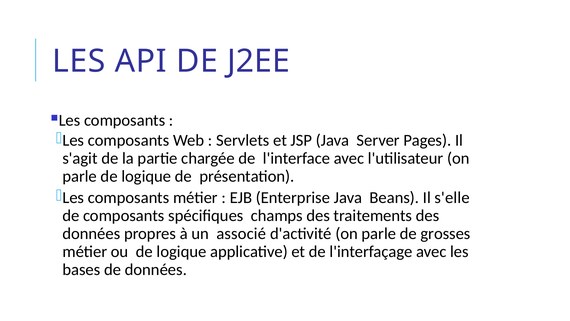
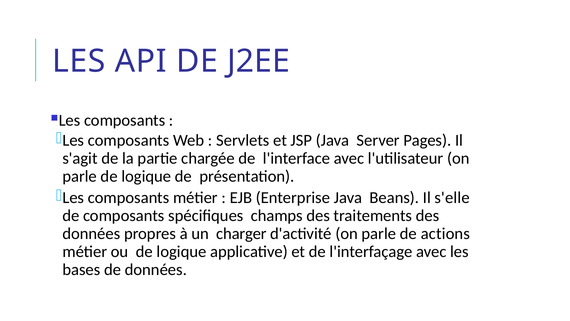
associé: associé -> charger (241, 233)
grosses: grosses -> actions (445, 233)
